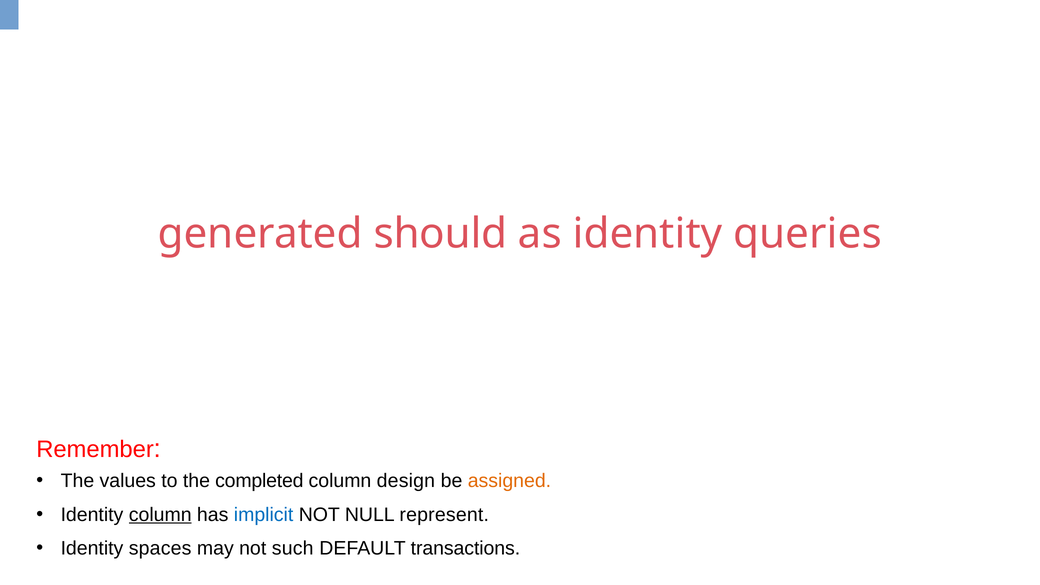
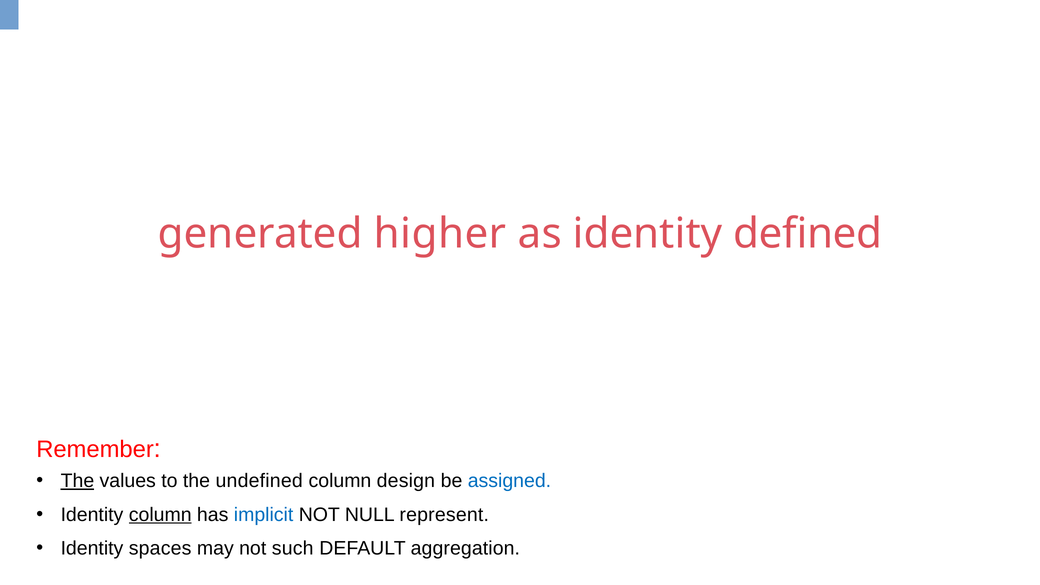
should: should -> higher (440, 234)
queries: queries -> defined (808, 234)
The underline: none -> present (77, 481)
completed: completed -> undefined (259, 481)
assigned colour: orange -> blue (509, 481)
transactions: transactions -> aggregation (465, 548)
